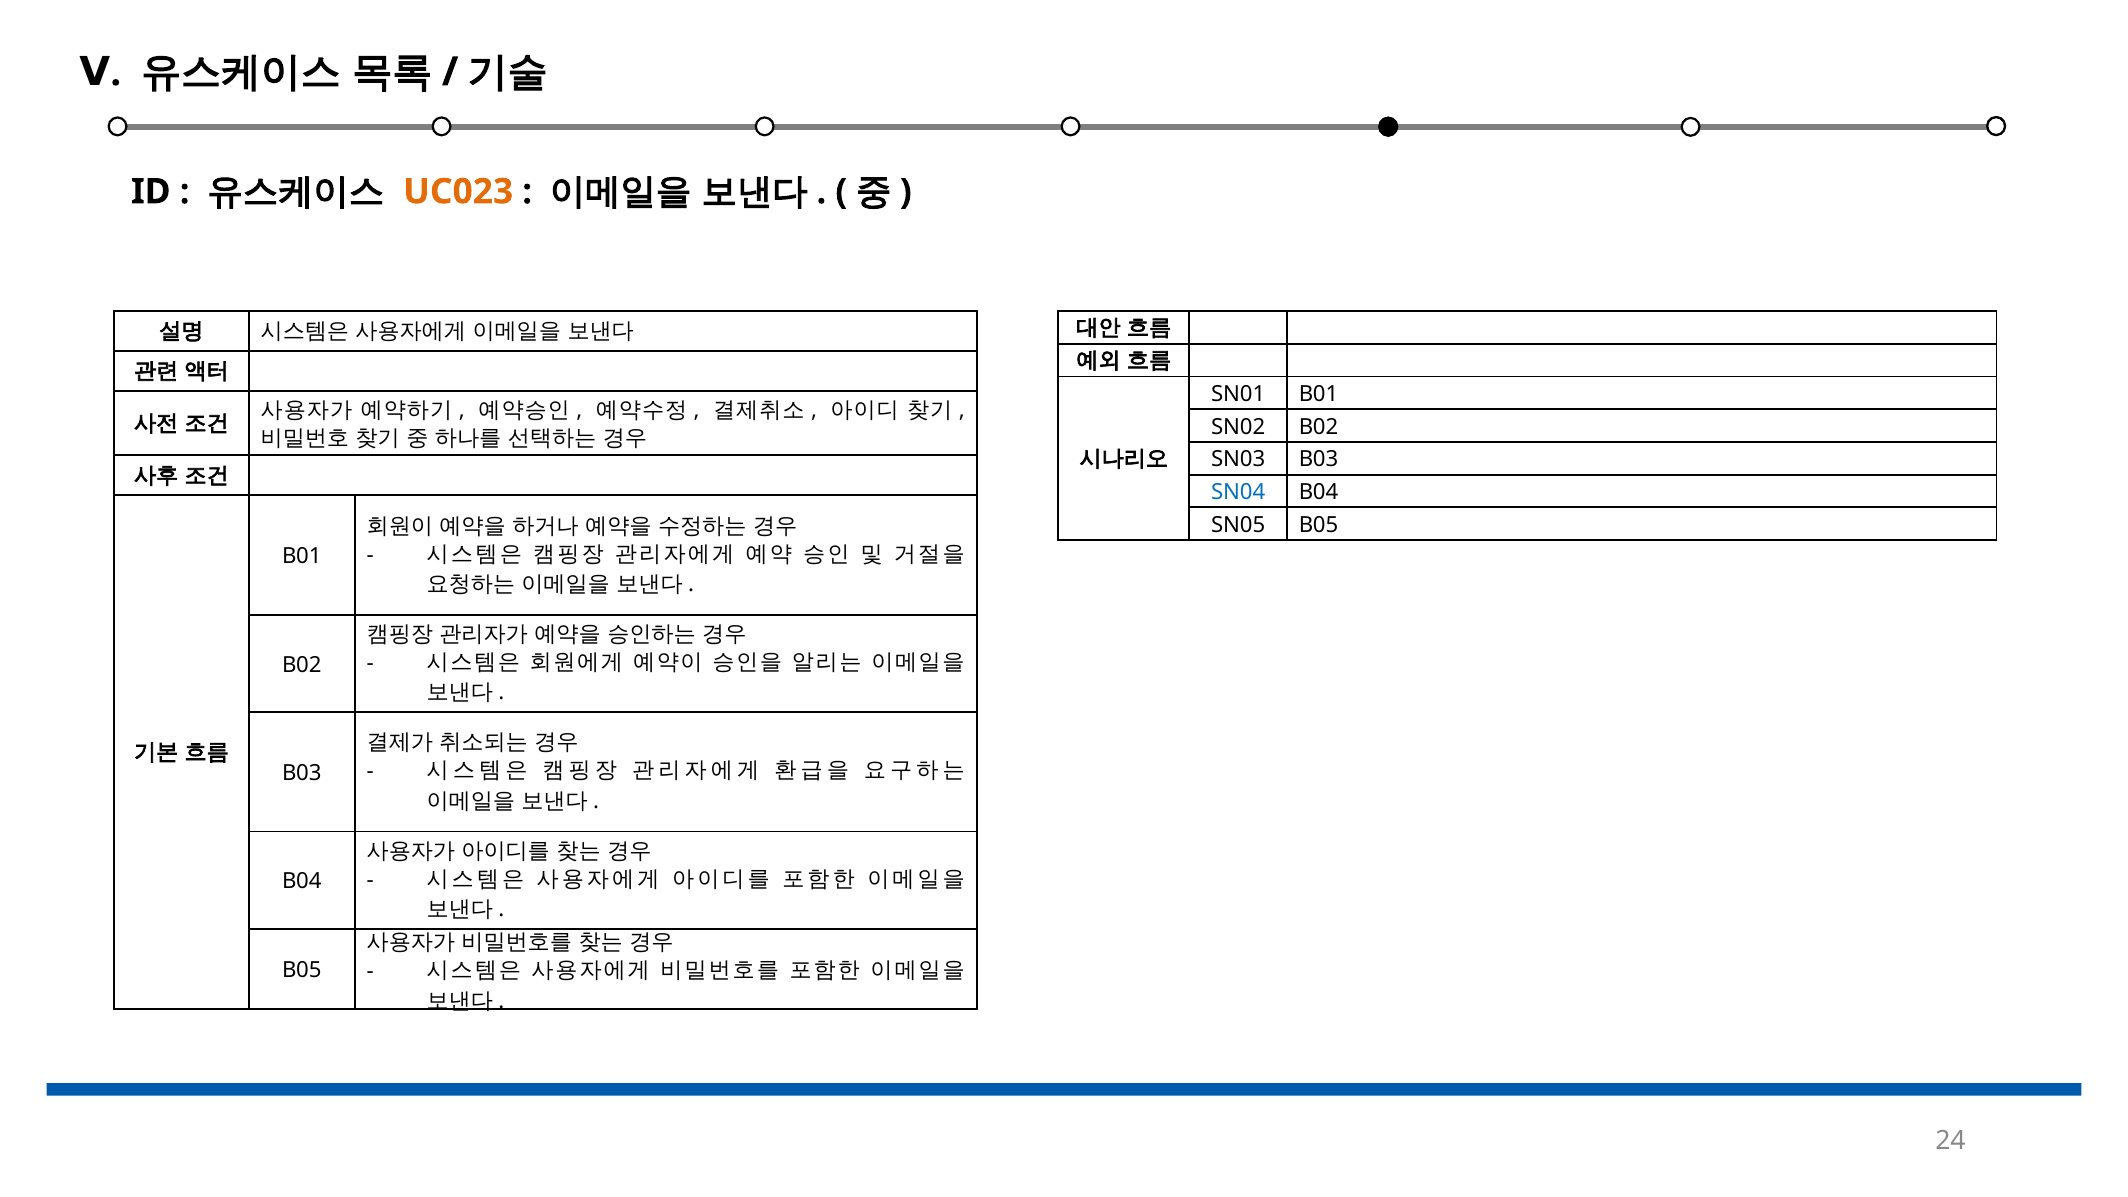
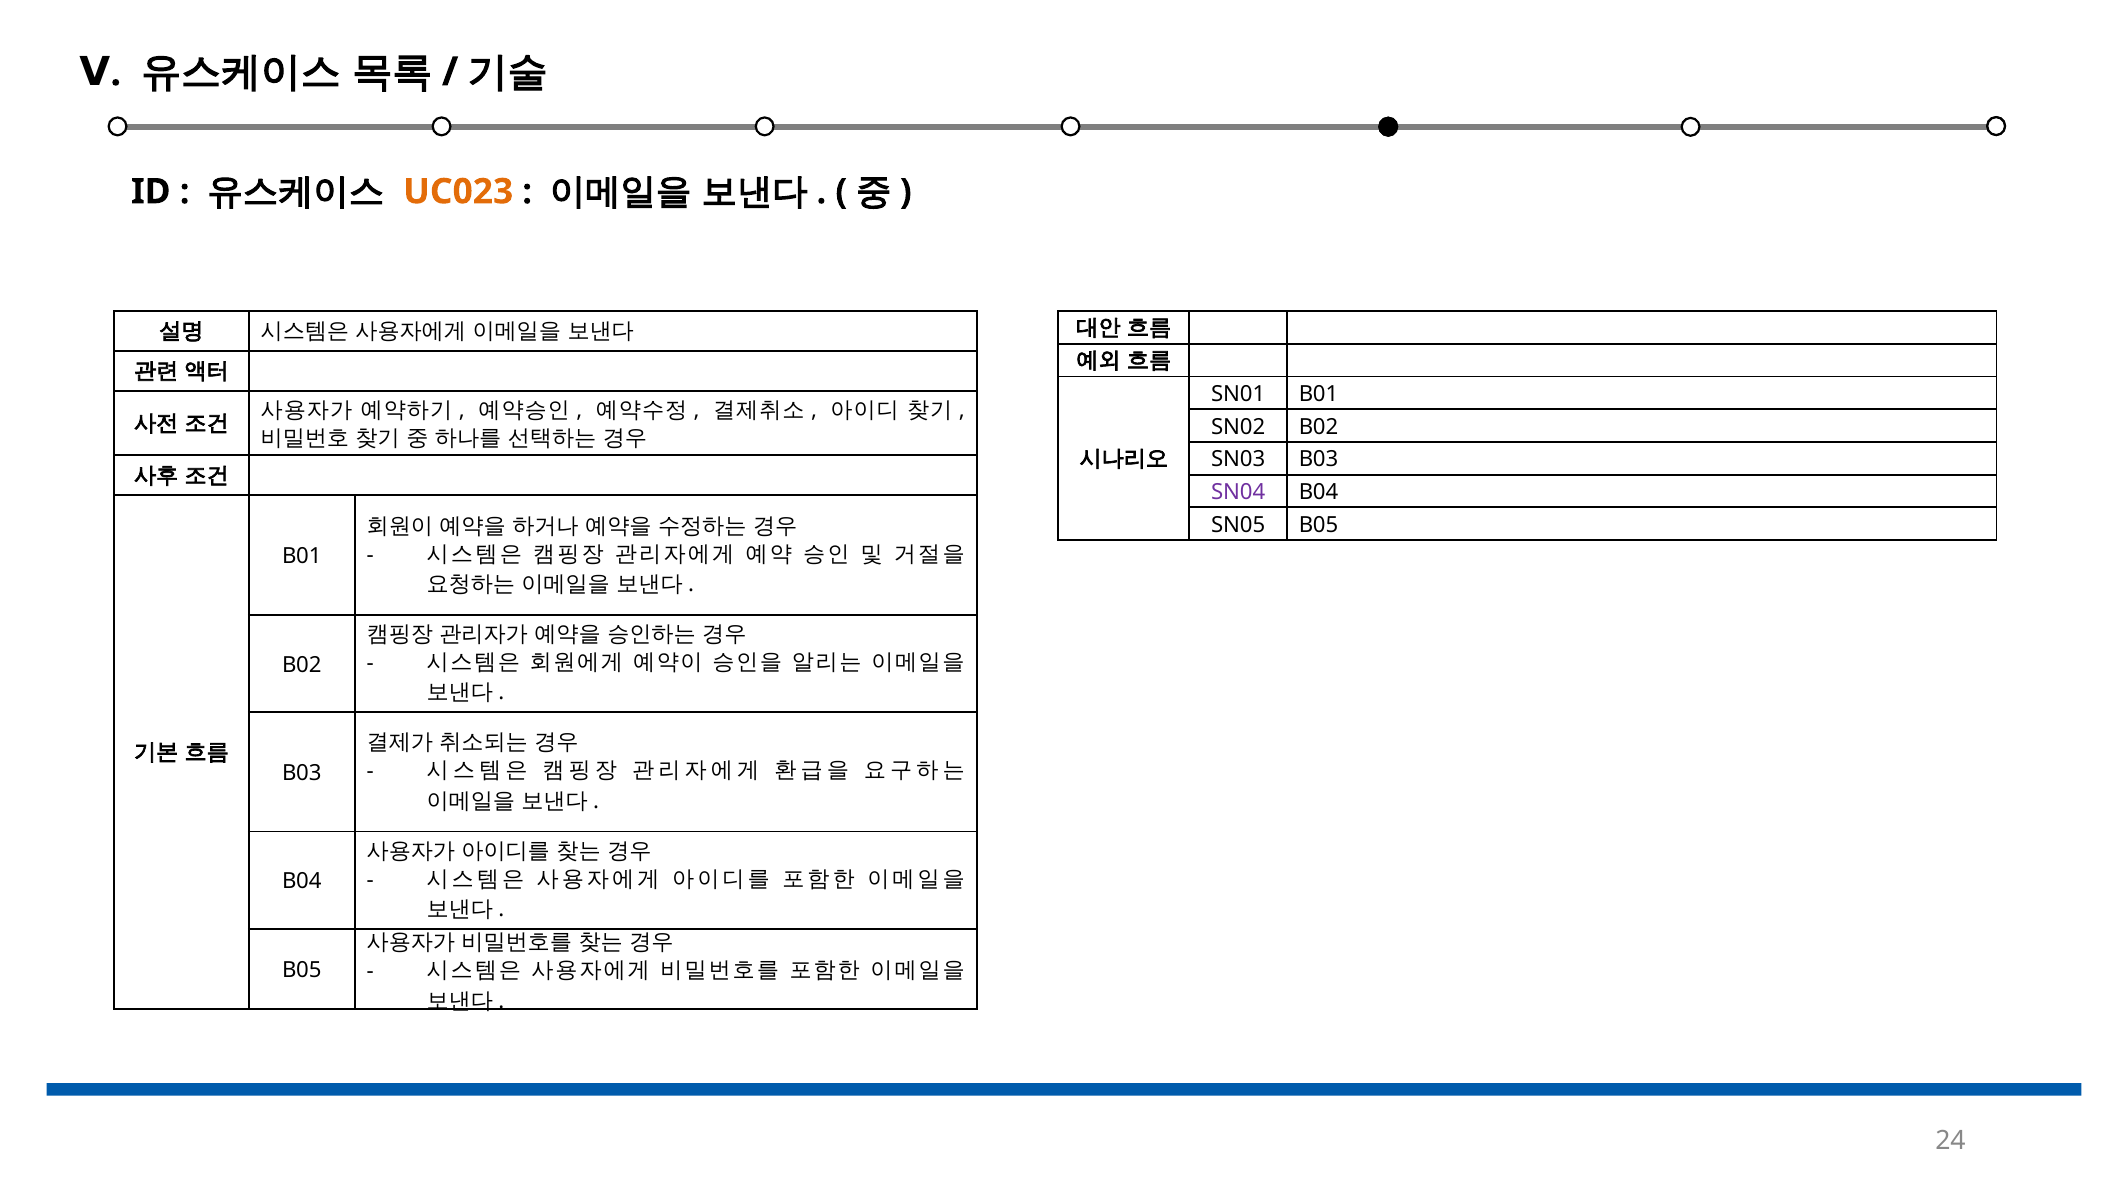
SN04 colour: blue -> purple (1238, 492)
